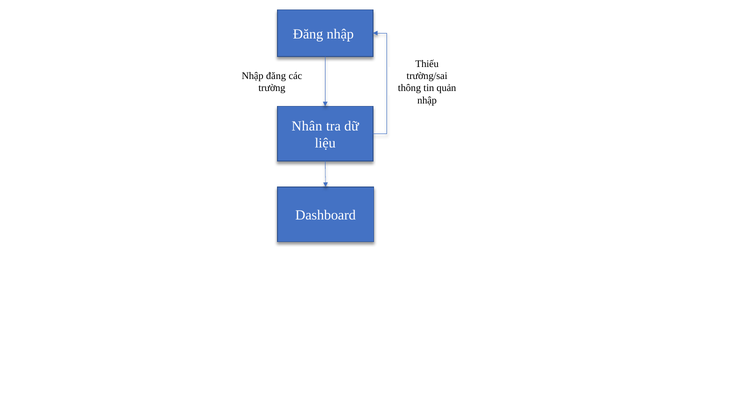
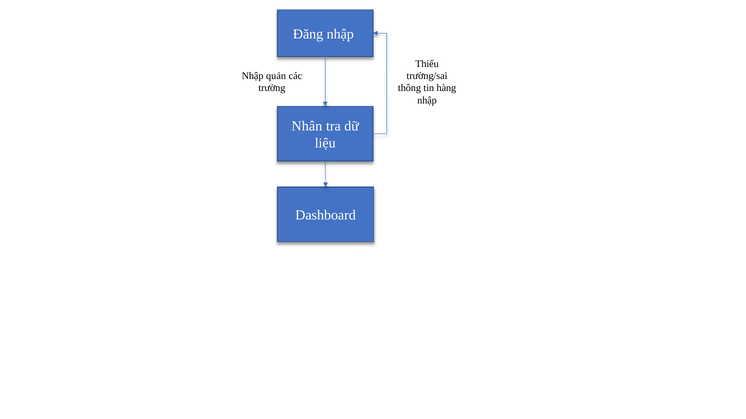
Nhập đăng: đăng -> quản (276, 76)
quản: quản -> hàng (446, 88)
